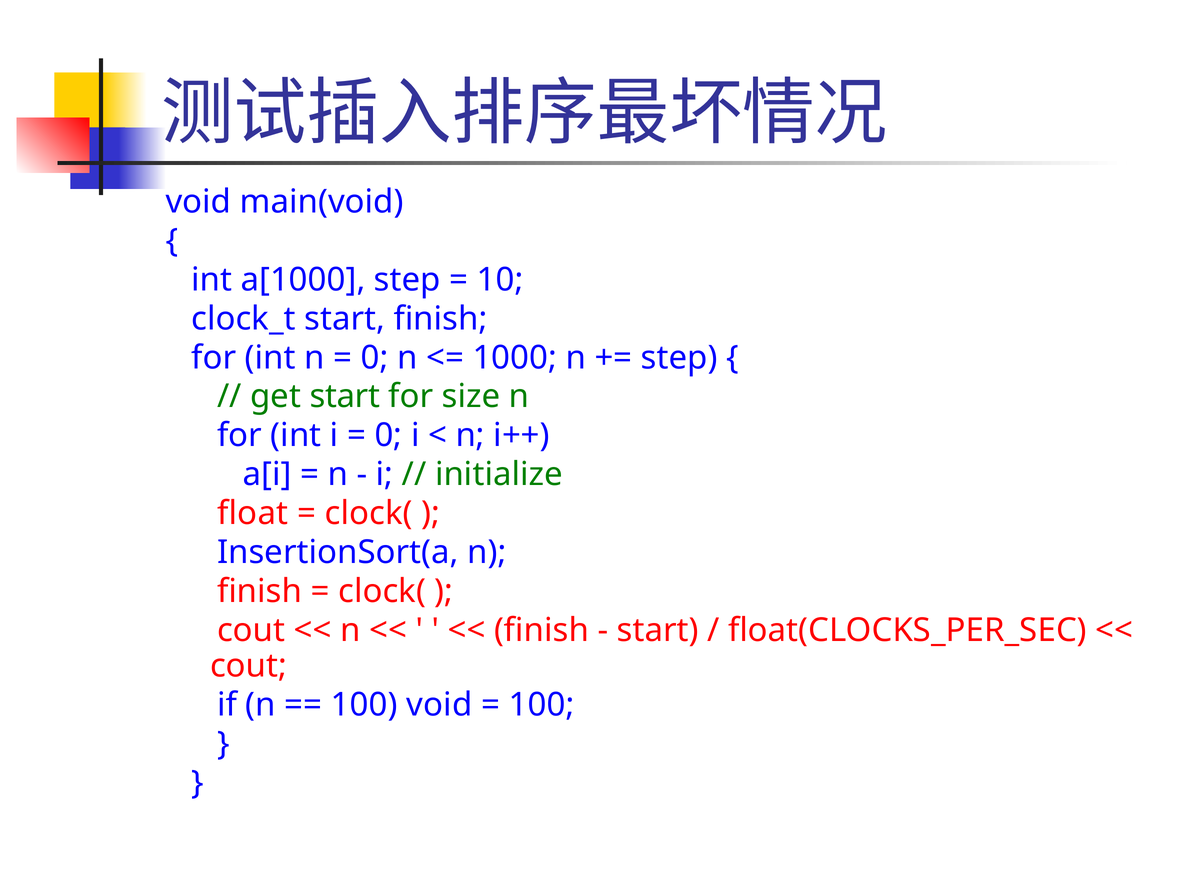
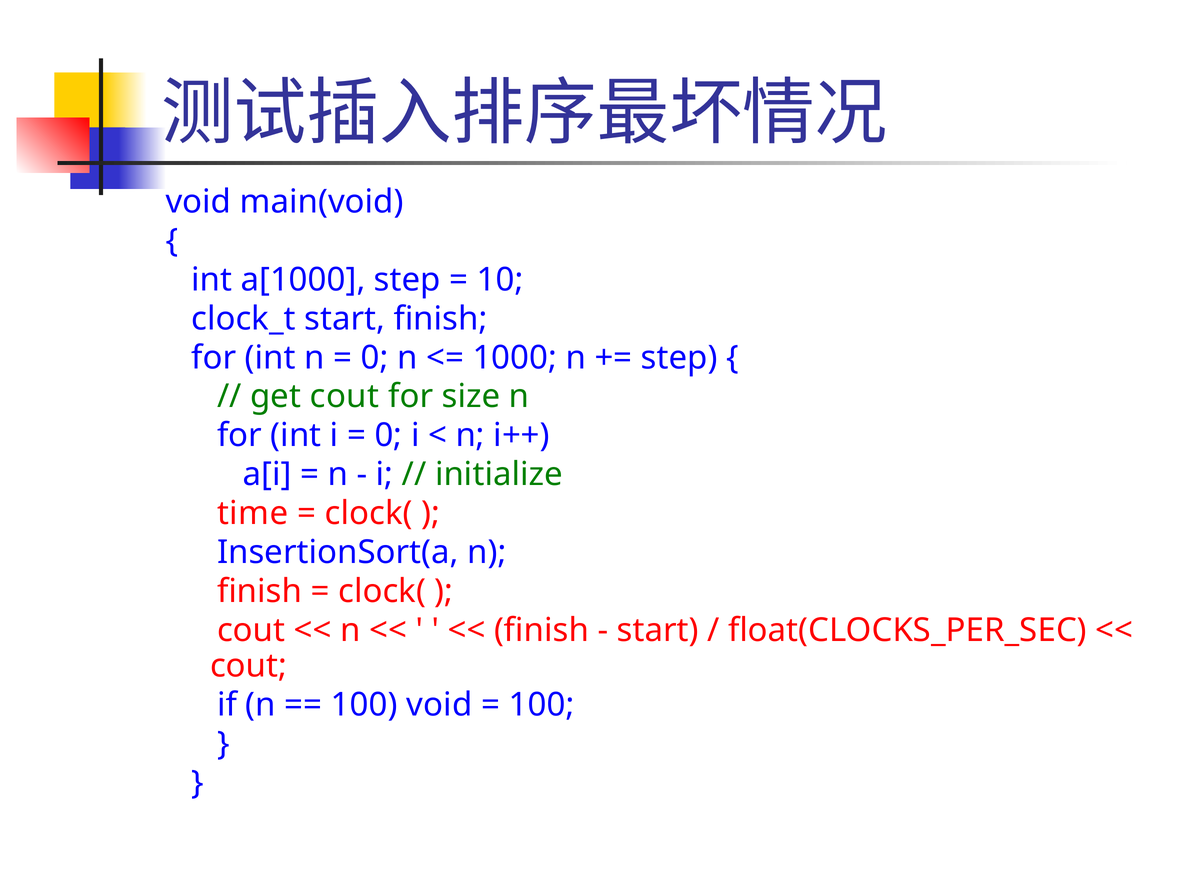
get start: start -> cout (344, 397)
float: float -> time (253, 513)
